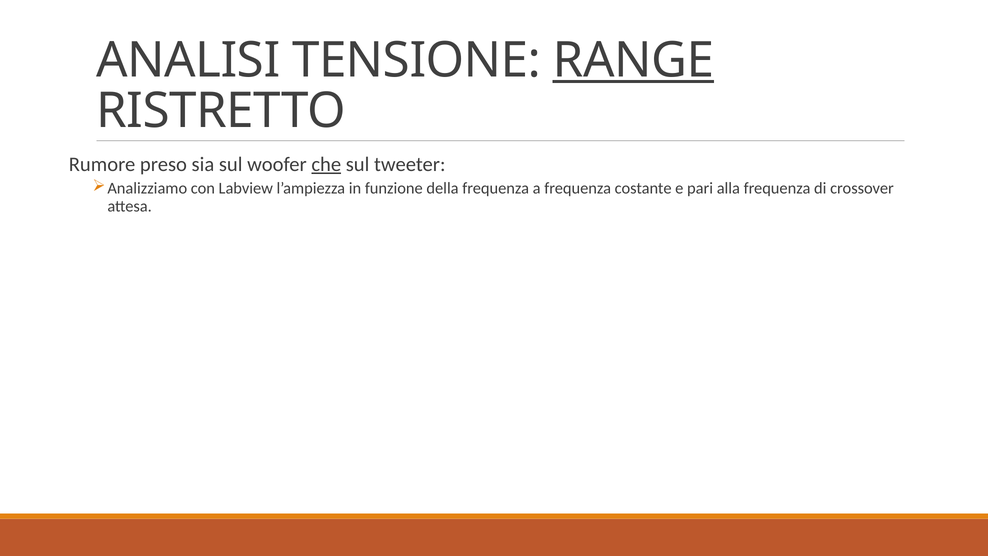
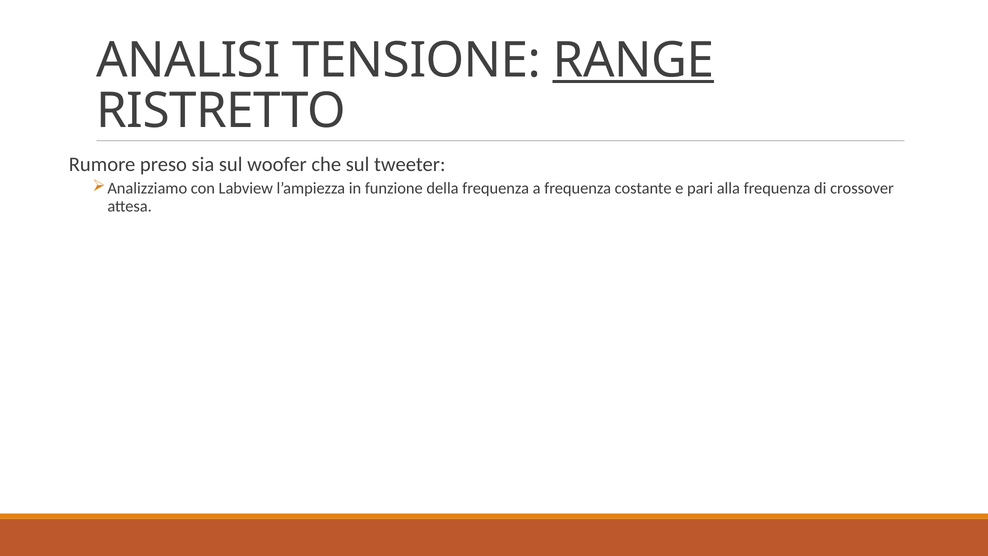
che underline: present -> none (326, 164)
